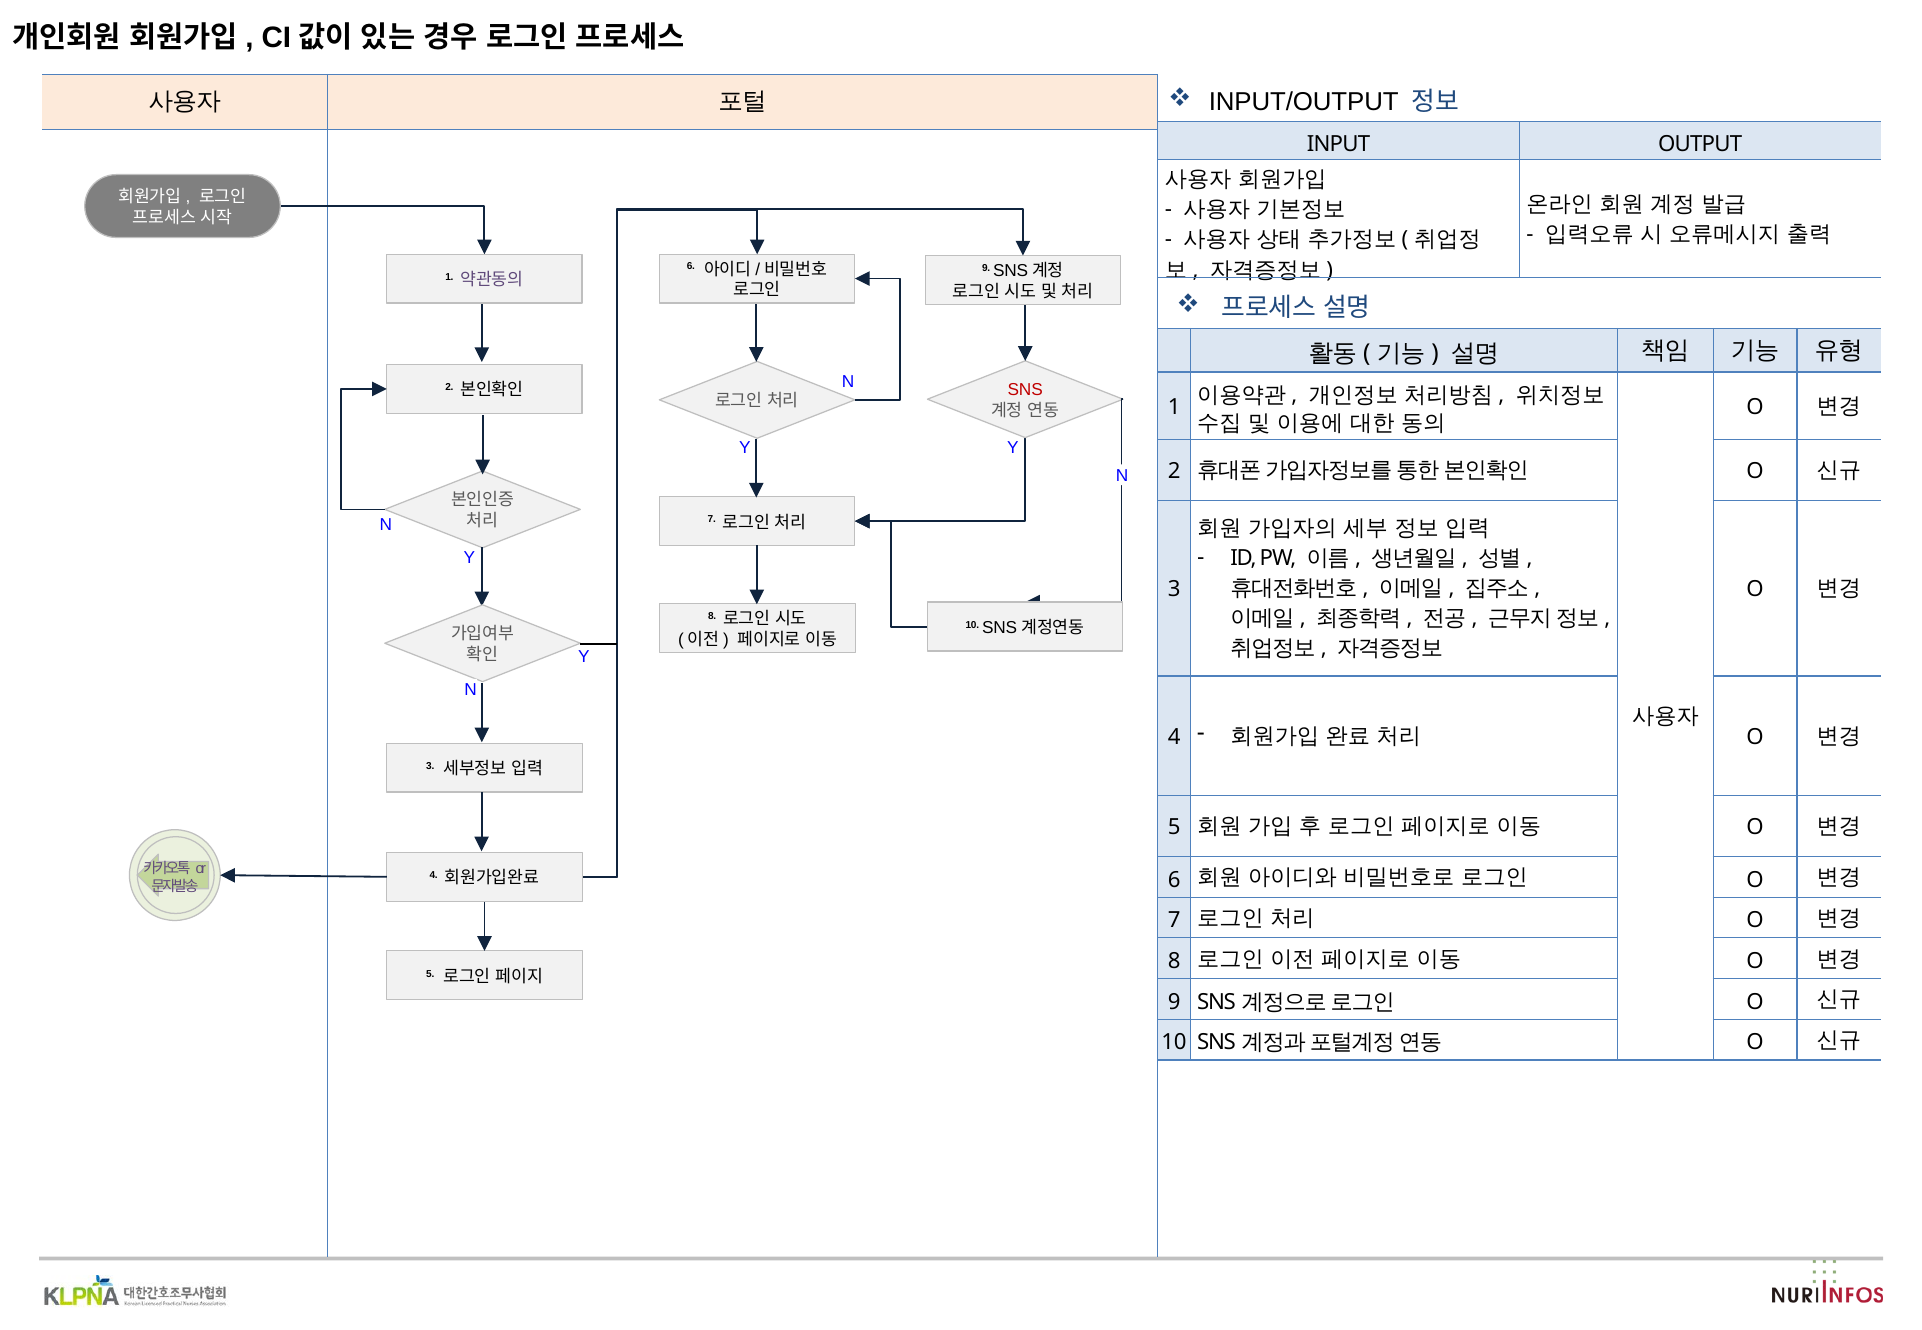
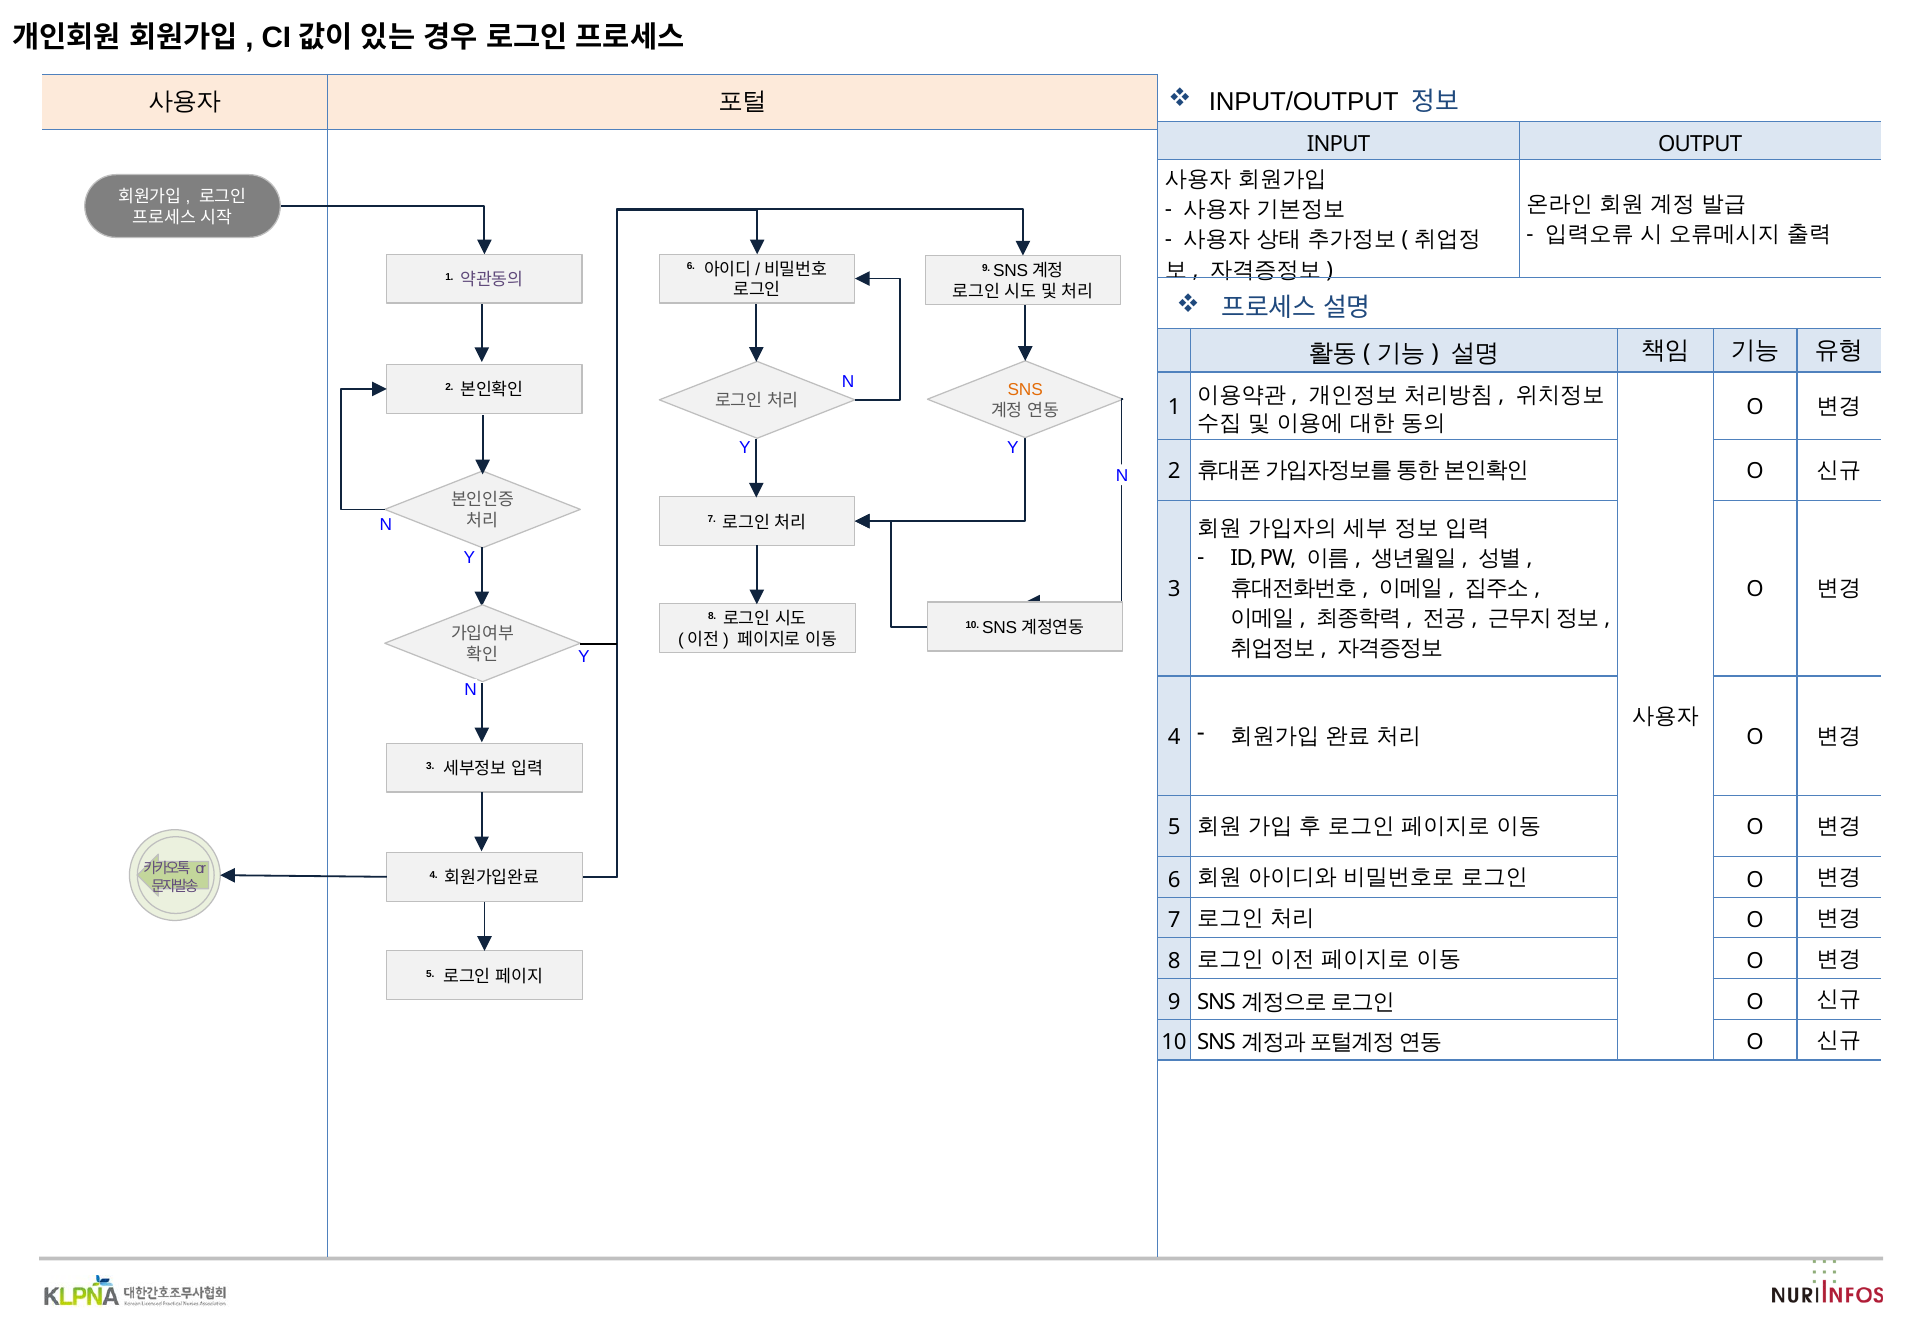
SNS colour: red -> orange (1025, 390)
